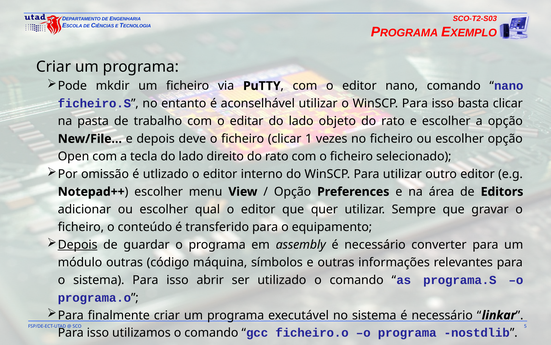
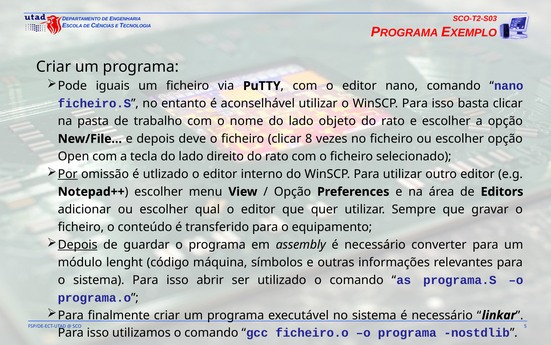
mkdir: mkdir -> iguais (113, 86)
editar: editar -> nome (247, 121)
1: 1 -> 8 (309, 139)
Por underline: none -> present (68, 174)
módulo outras: outras -> lenght (124, 262)
